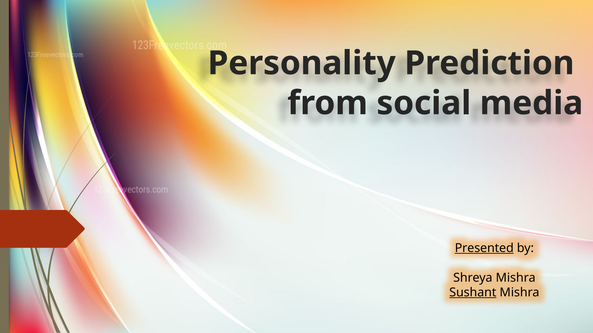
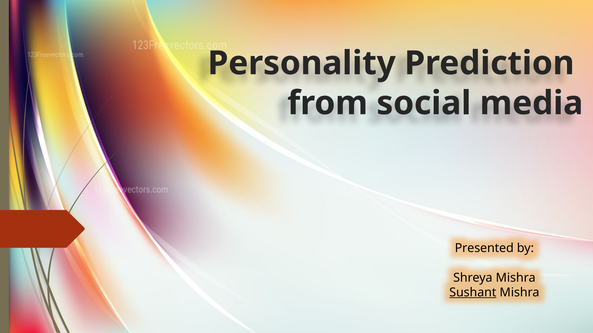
Presented underline: present -> none (484, 248)
